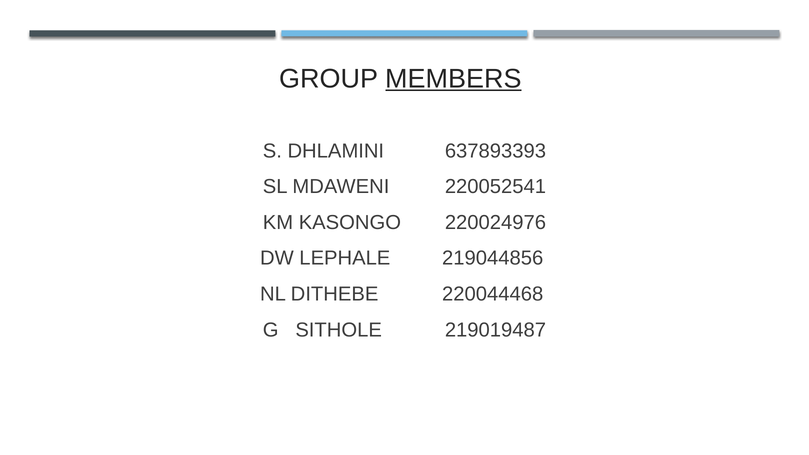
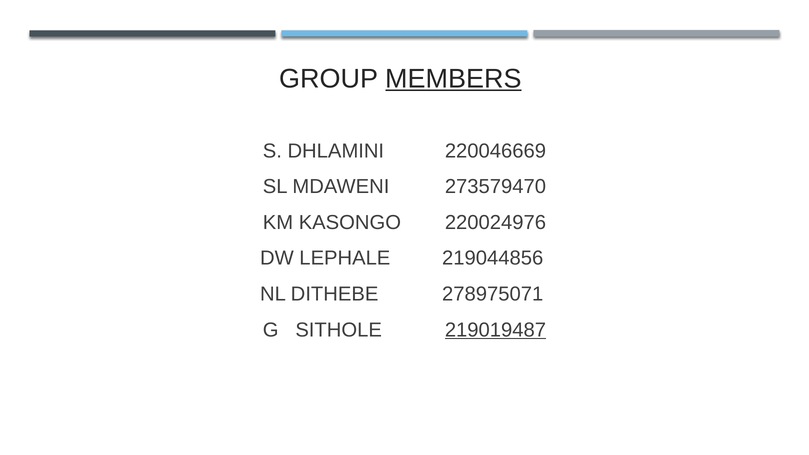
637893393: 637893393 -> 220046669 (495, 151)
220052541: 220052541 -> 273579470 (495, 187)
220044468: 220044468 -> 278975071 (493, 294)
219019487 underline: none -> present (495, 330)
